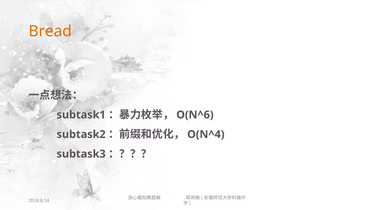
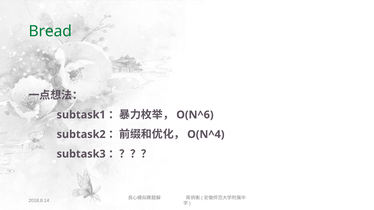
Bread colour: orange -> green (50, 31)
